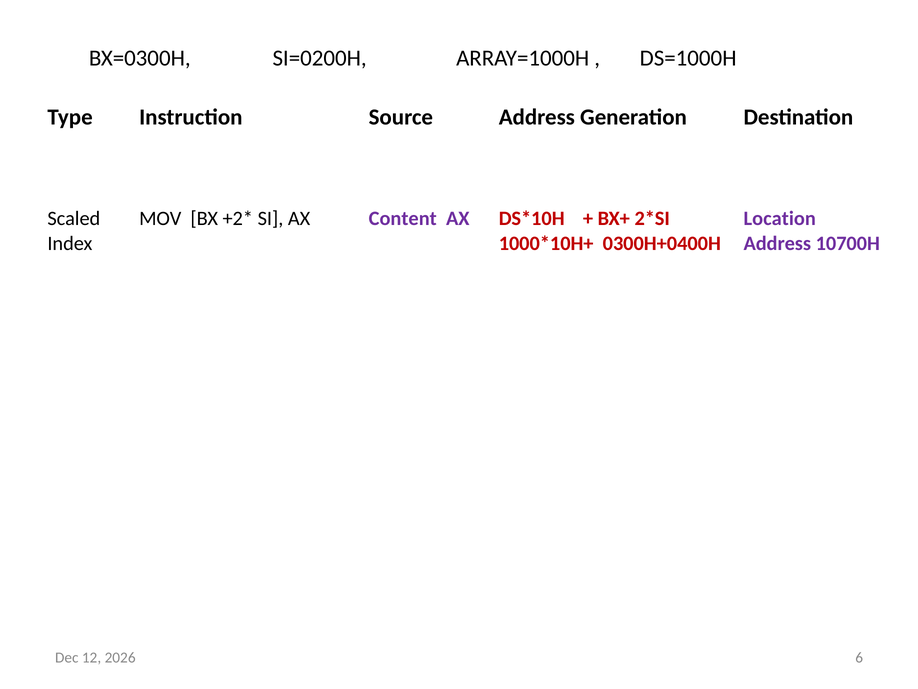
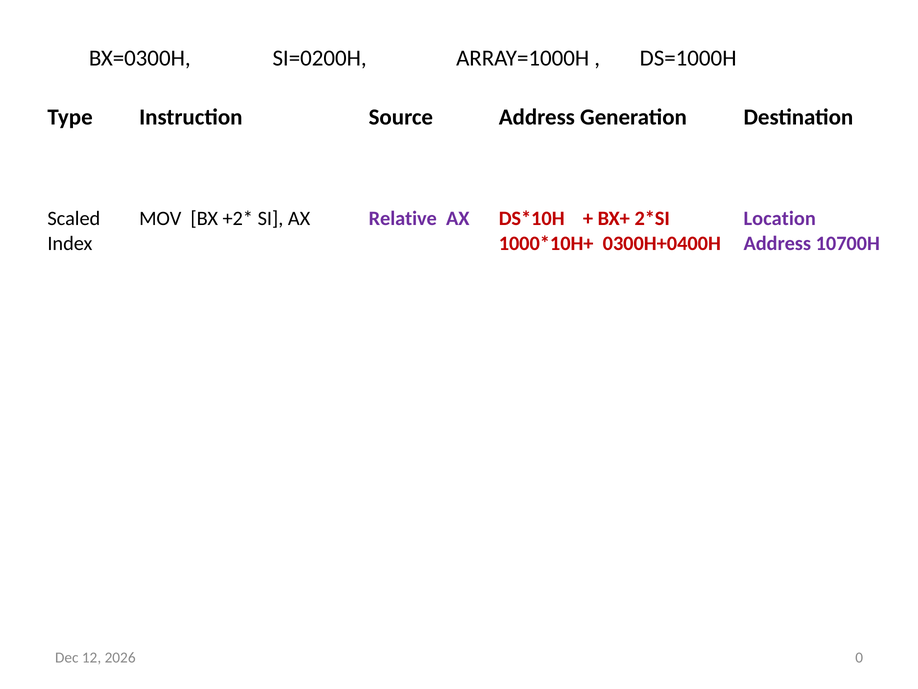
Content: Content -> Relative (403, 218)
6: 6 -> 0 (859, 657)
